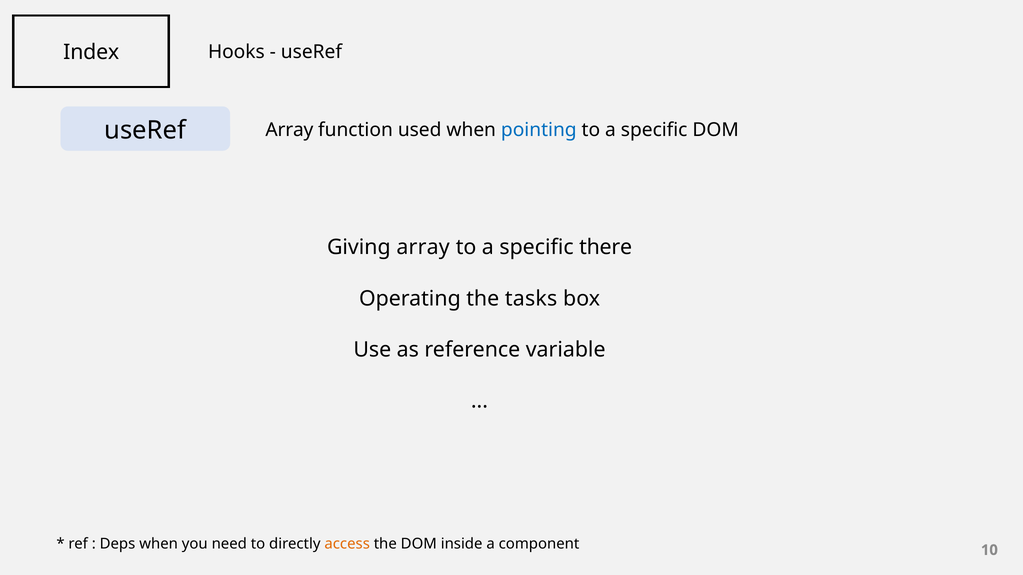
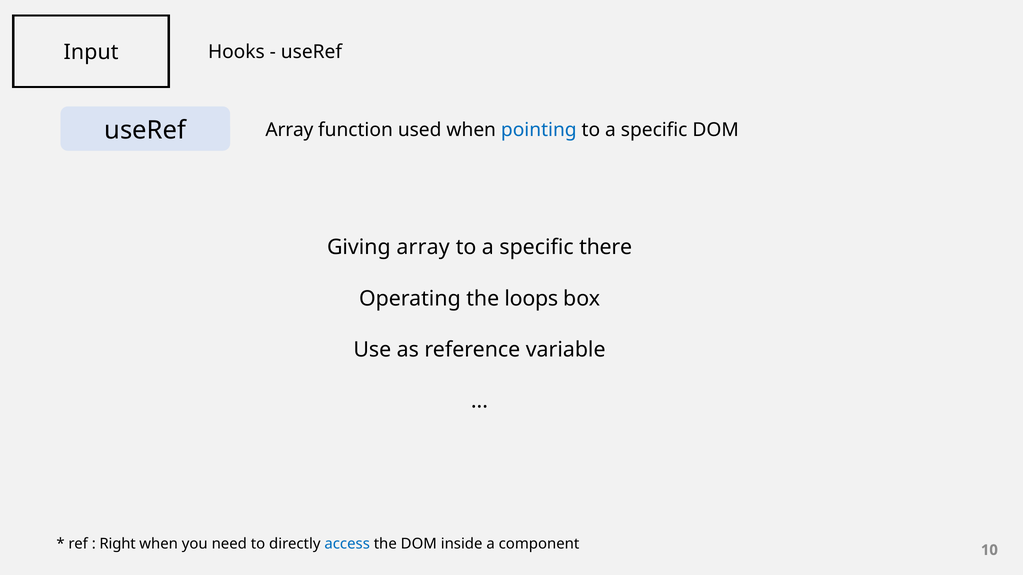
Index: Index -> Input (91, 52)
tasks: tasks -> loops (531, 299)
Deps: Deps -> Right (118, 544)
access colour: orange -> blue (347, 544)
